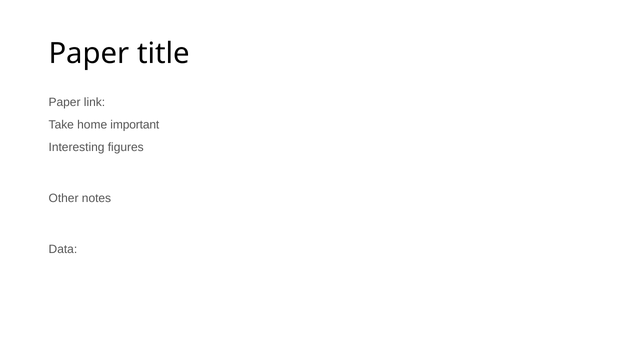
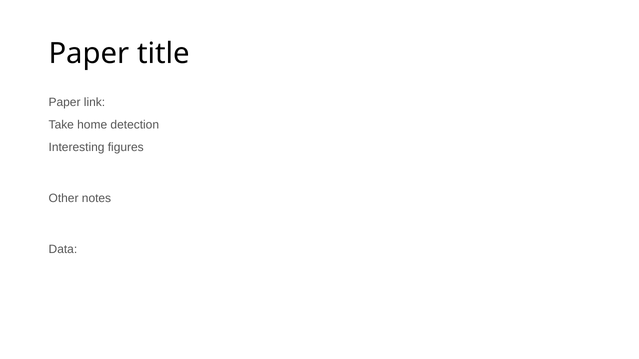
important: important -> detection (135, 125)
